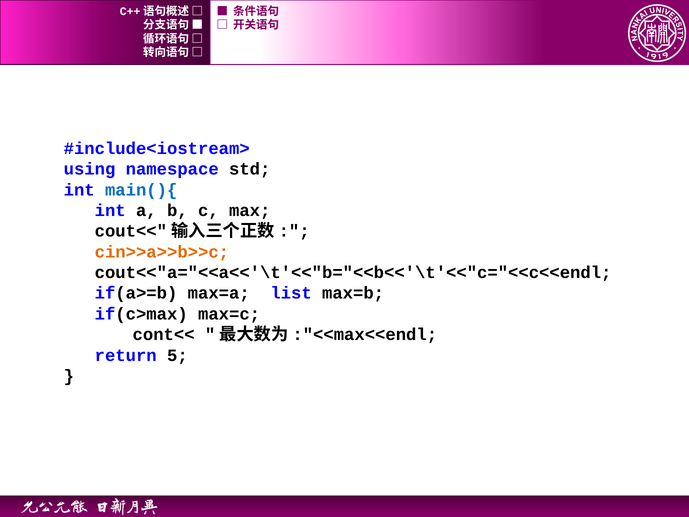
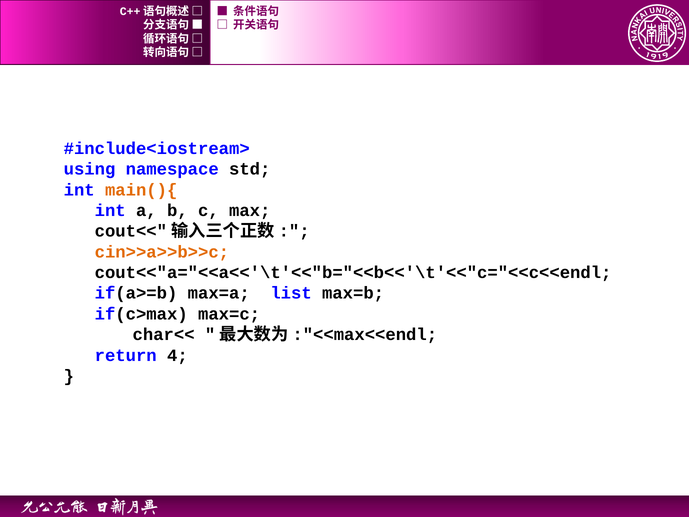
main(){ colour: blue -> orange (141, 190)
cont<<: cont<< -> char<< (164, 335)
5: 5 -> 4 (177, 355)
